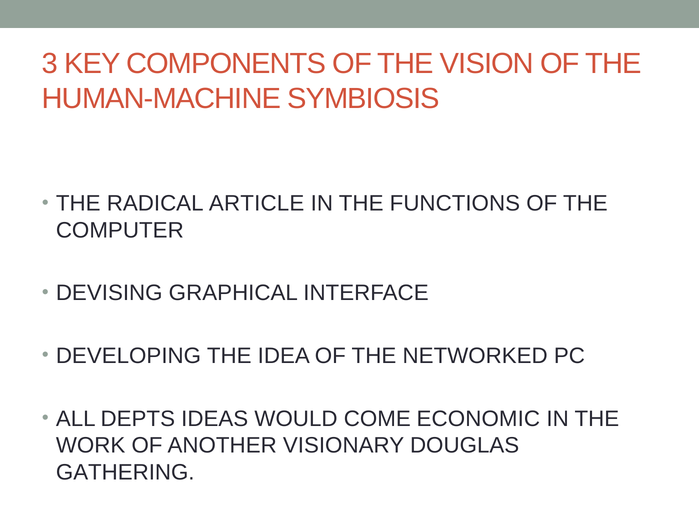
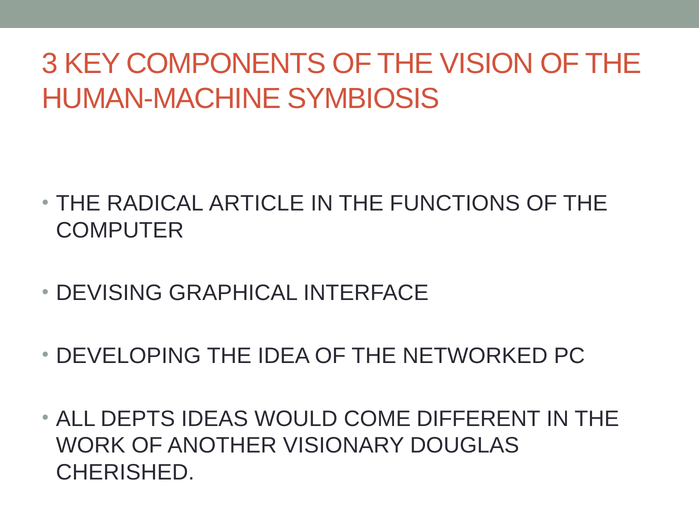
ECONOMIC: ECONOMIC -> DIFFERENT (478, 419)
GATHERING: GATHERING -> CHERISHED (125, 473)
